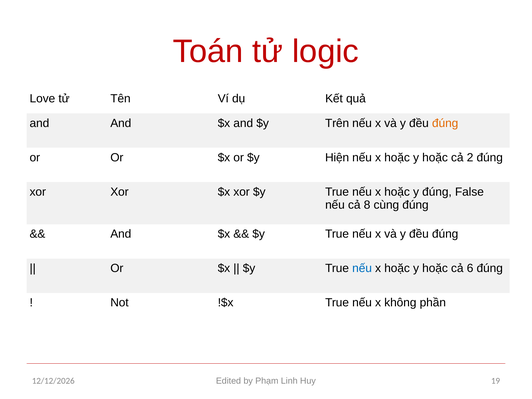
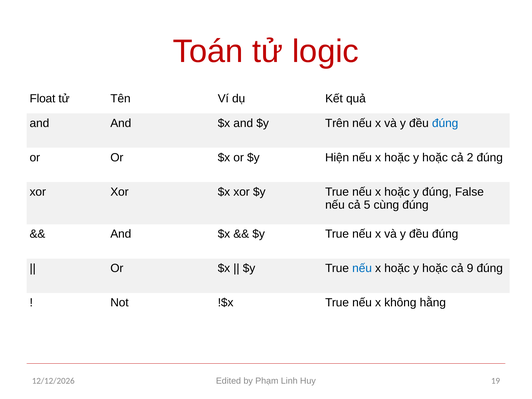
Love: Love -> Float (42, 98)
đúng colour: orange -> blue (445, 123)
8: 8 -> 5 (367, 205)
6: 6 -> 9 (470, 268)
phần: phần -> hằng (433, 303)
